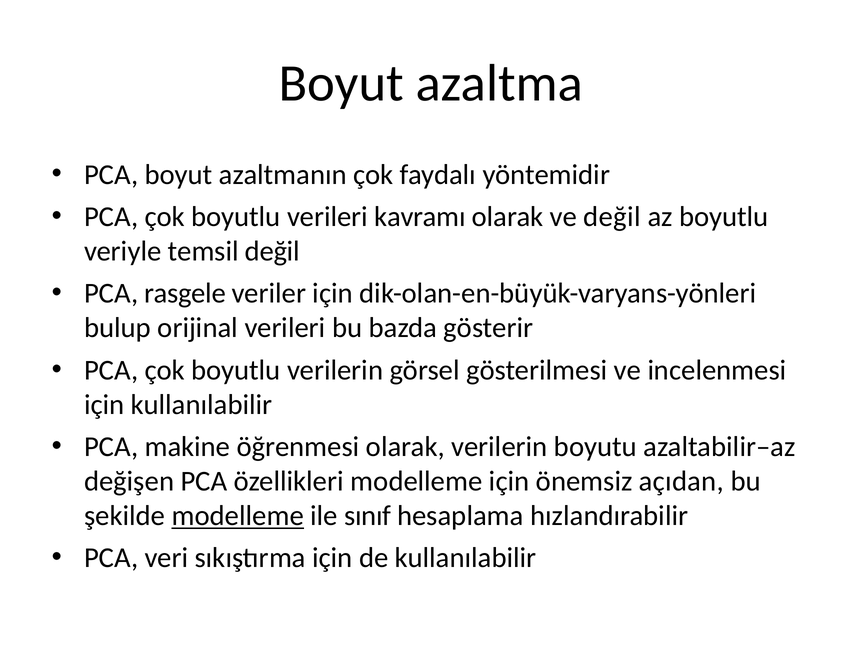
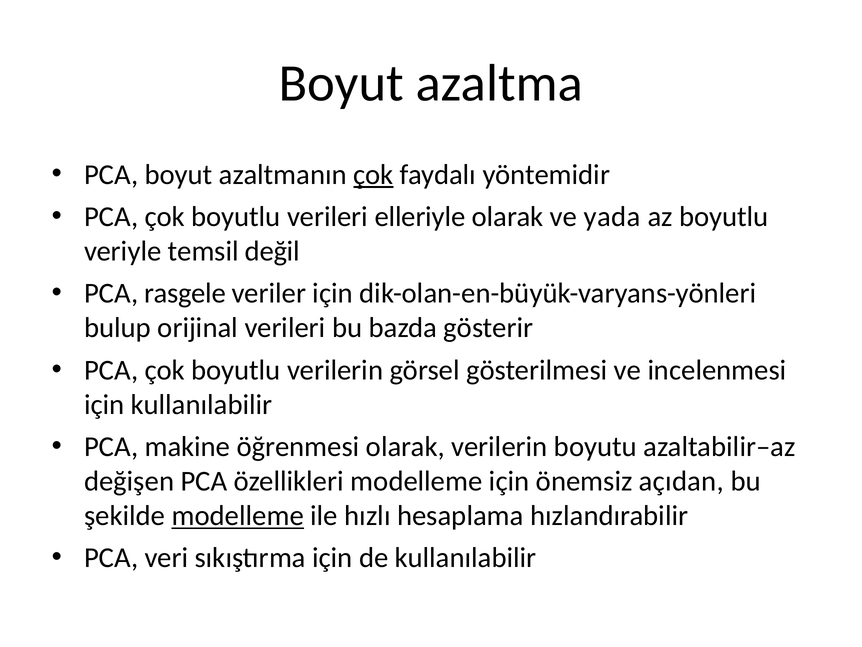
çok underline: none -> present (373, 174)
kavramı: kavramı -> elleriyle (420, 217)
ve değil: değil -> yada (612, 217)
sınıf: sınıf -> hızlı (367, 515)
